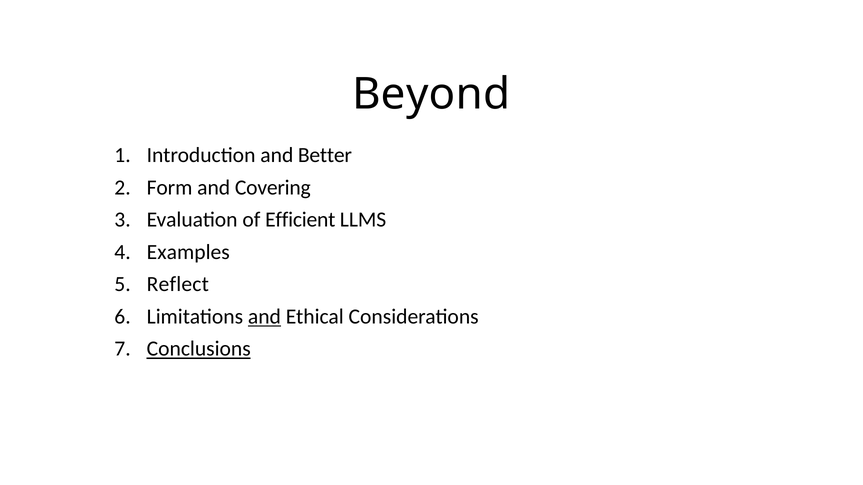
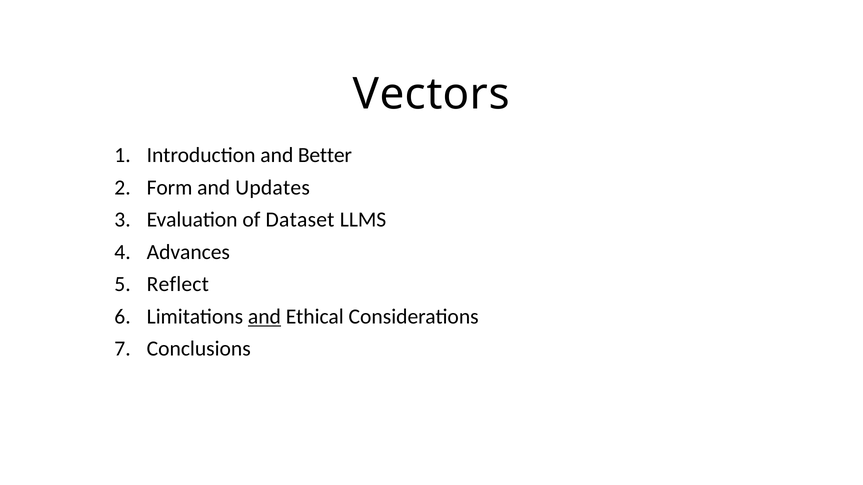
Beyond: Beyond -> Vectors (431, 94)
Covering: Covering -> Updates (273, 188)
Efficient: Efficient -> Dataset (300, 220)
Examples: Examples -> Advances (188, 252)
Conclusions underline: present -> none (199, 349)
